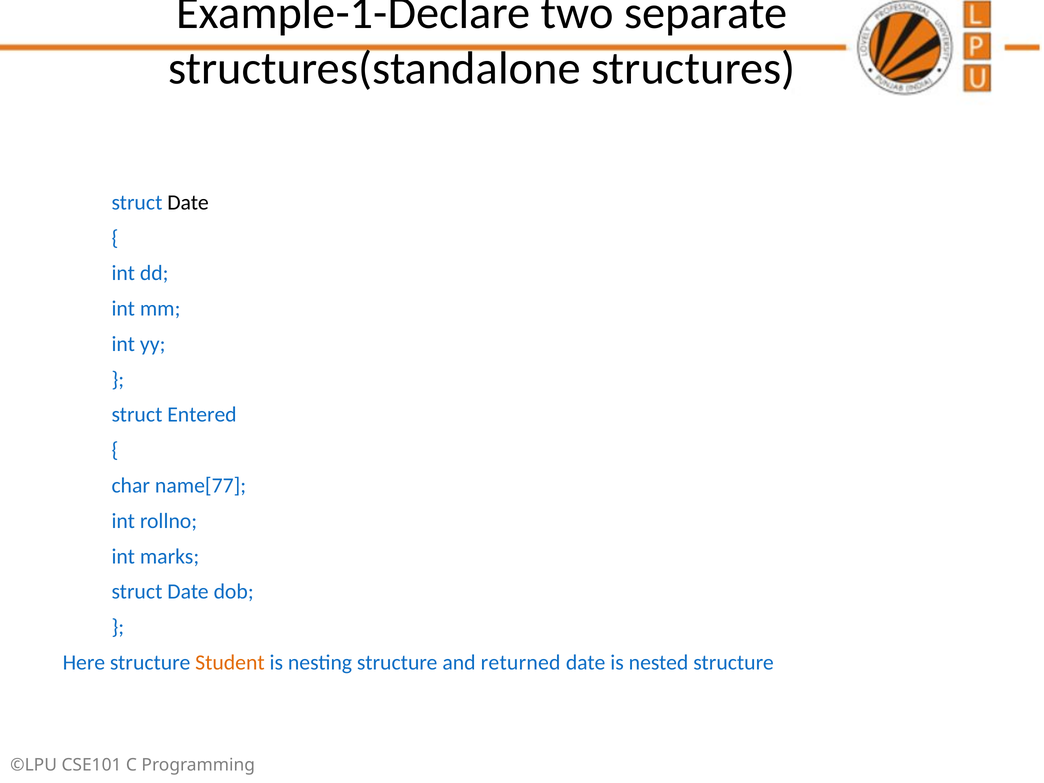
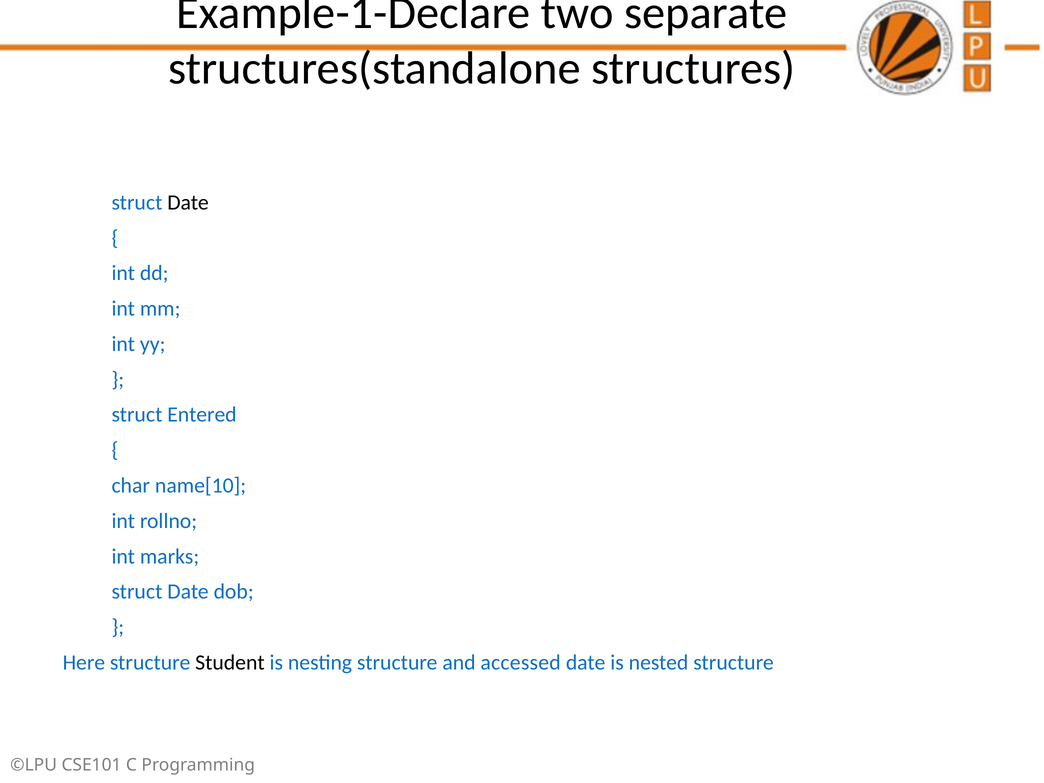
name[77: name[77 -> name[10 (201, 486)
Student colour: orange -> black (230, 663)
returned: returned -> accessed (521, 663)
